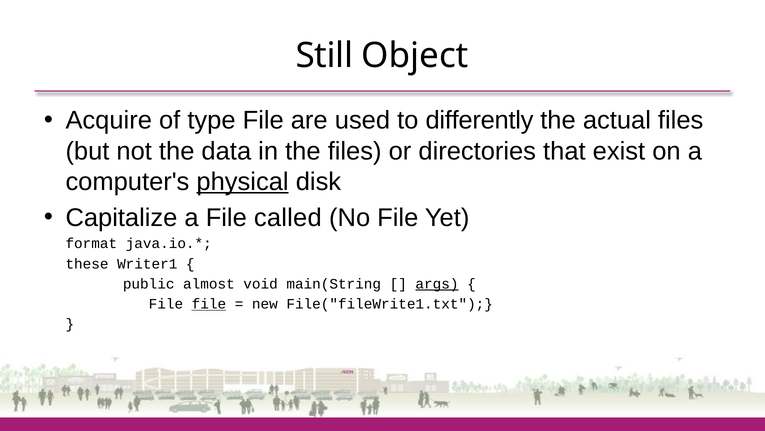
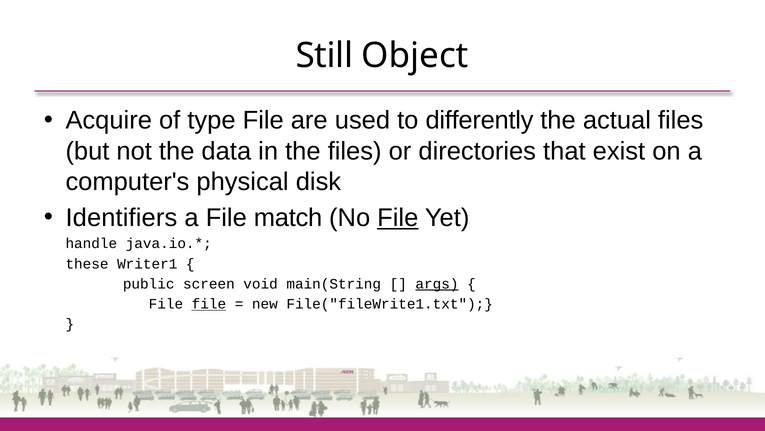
physical underline: present -> none (243, 182)
Capitalize: Capitalize -> Identifiers (121, 217)
called: called -> match (288, 217)
File underline: none -> present (398, 217)
format: format -> handle (91, 243)
almost: almost -> screen (209, 283)
